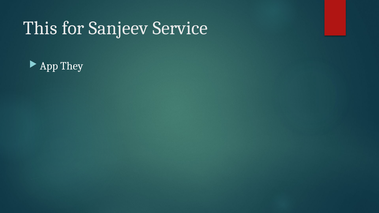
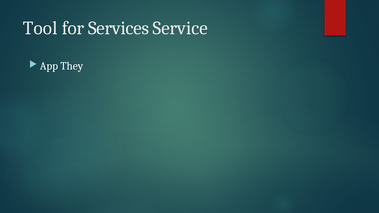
This: This -> Tool (40, 28)
Sanjeev: Sanjeev -> Services (119, 28)
